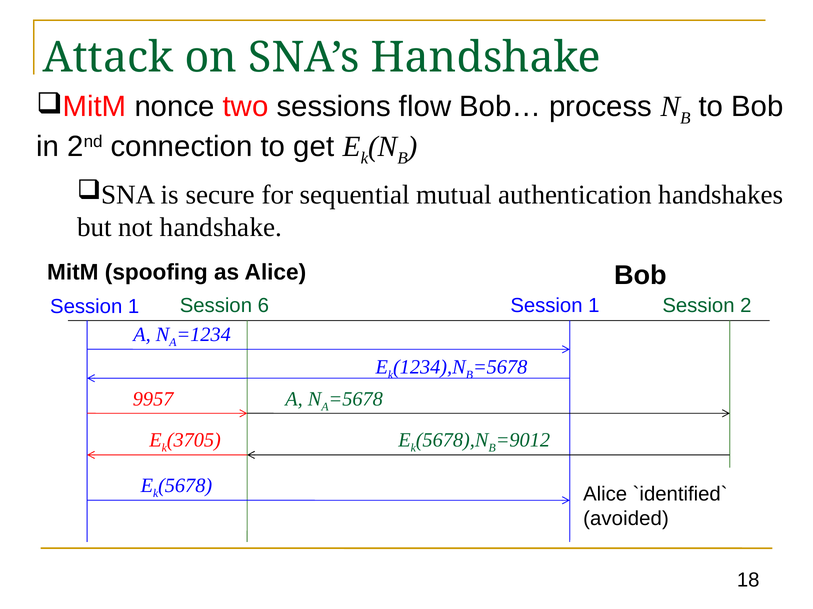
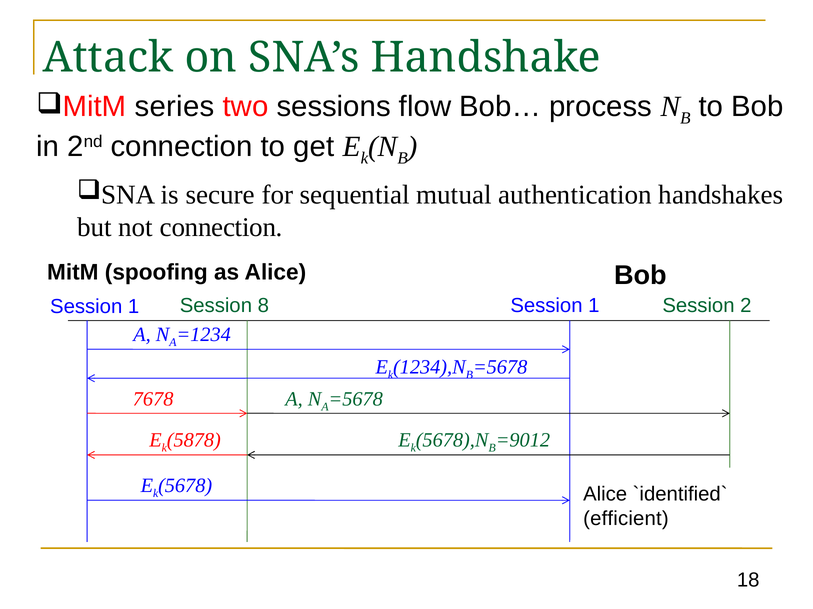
nonce: nonce -> series (174, 107)
not handshake: handshake -> connection (221, 227)
6: 6 -> 8 (263, 306)
9957: 9957 -> 7678 (153, 400)
3705: 3705 -> 5878 (194, 441)
avoided: avoided -> efficient (626, 519)
